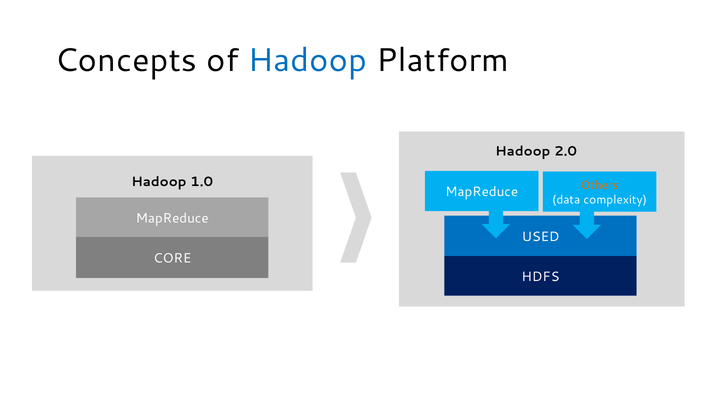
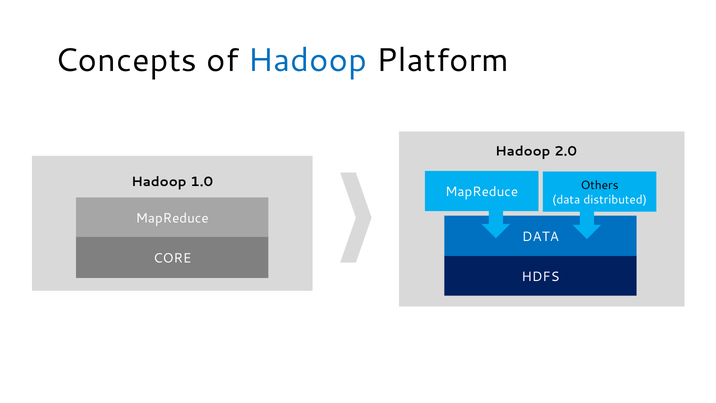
Others colour: orange -> black (600, 185)
complexity: complexity -> distributed (615, 200)
USED: USED -> DATA (540, 237)
